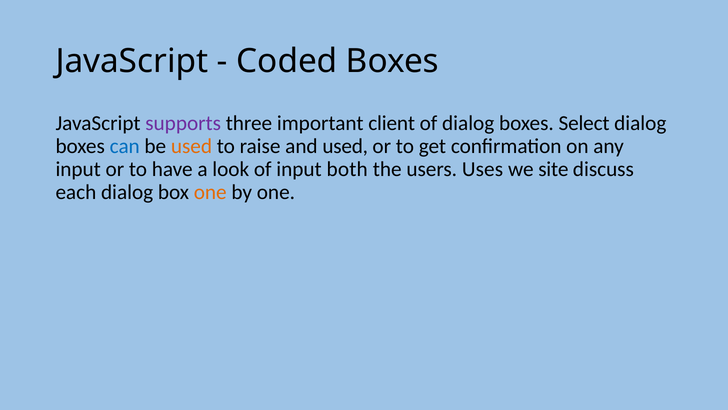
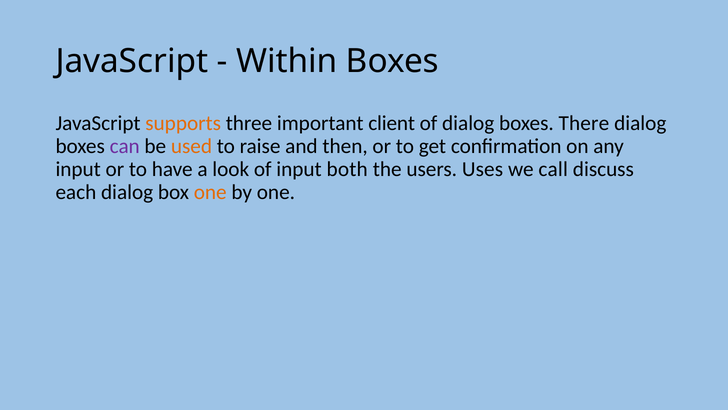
Coded: Coded -> Within (287, 61)
supports colour: purple -> orange (183, 123)
Select: Select -> There (584, 123)
can colour: blue -> purple (125, 146)
and used: used -> then (345, 146)
site: site -> call (553, 169)
